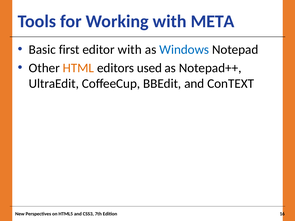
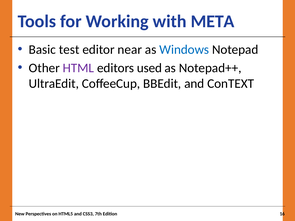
first: first -> test (69, 50)
editor with: with -> near (130, 50)
HTML colour: orange -> purple (78, 68)
